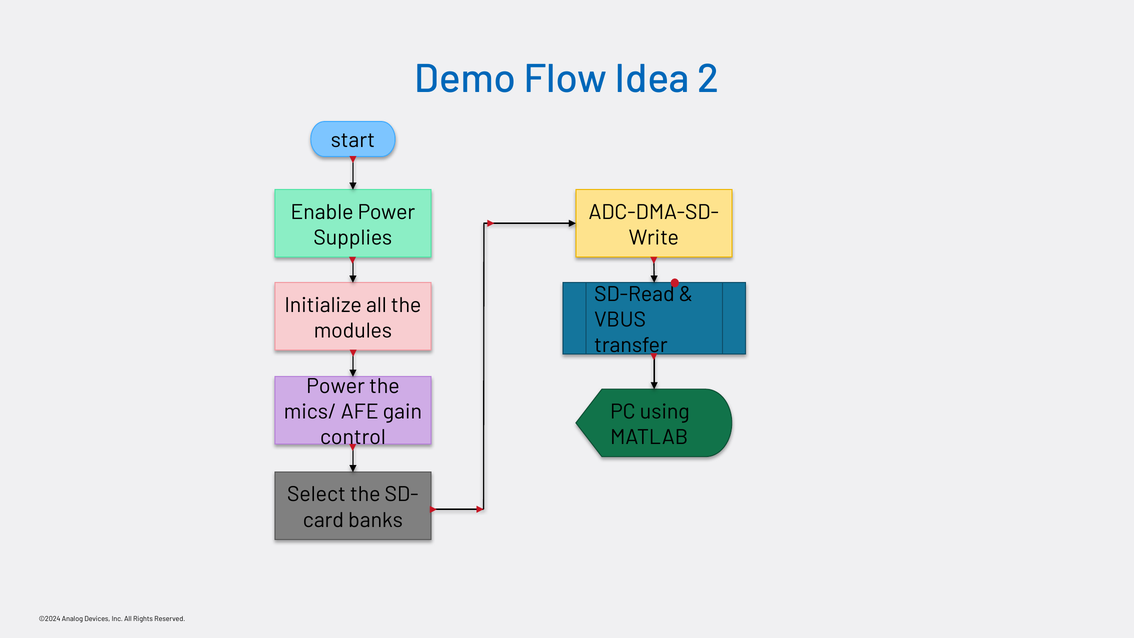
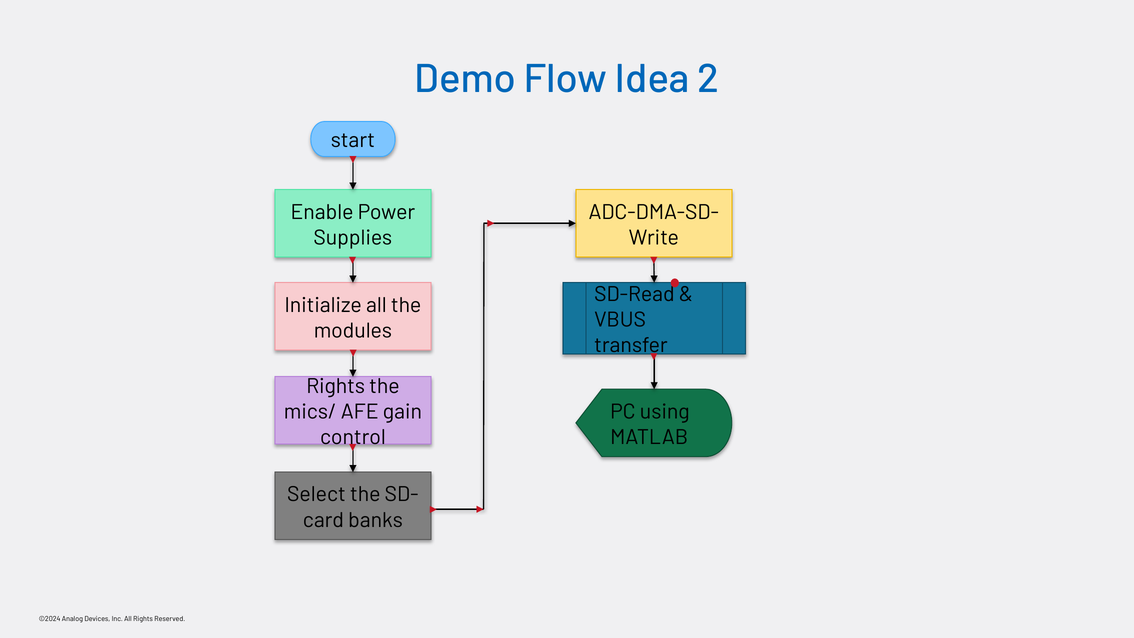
Power: Power -> Rights (336, 386)
